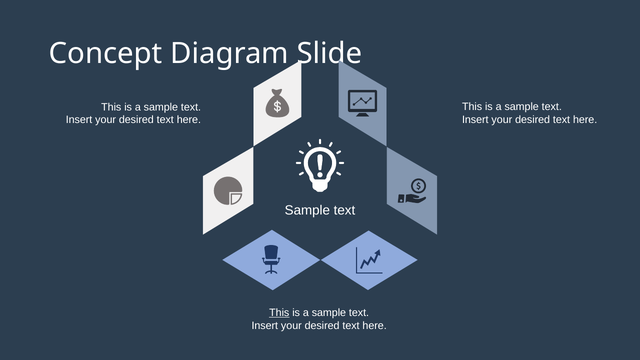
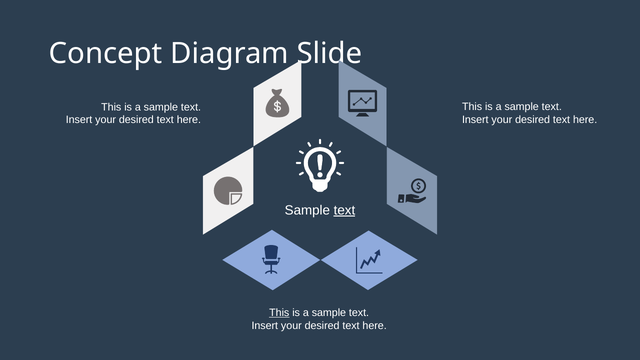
text underline: none -> present (344, 210)
